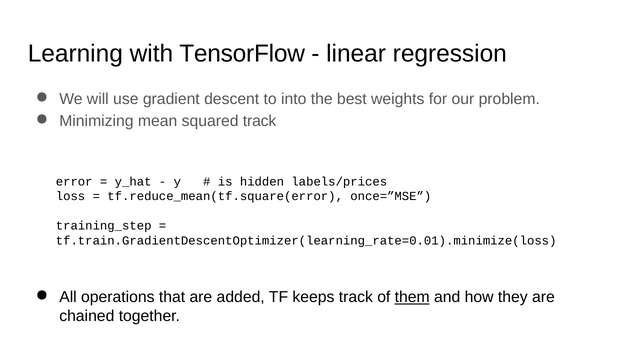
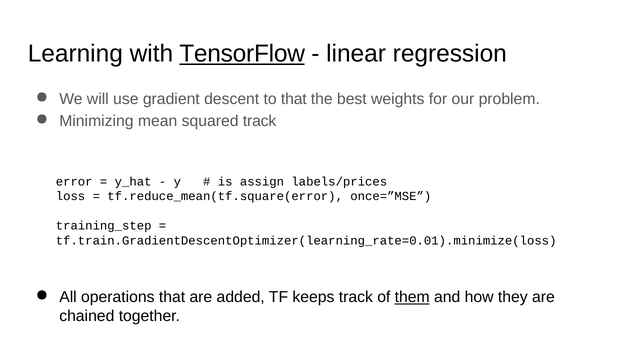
TensorFlow underline: none -> present (242, 53)
to into: into -> that (294, 99)
hidden: hidden -> assign (262, 181)
